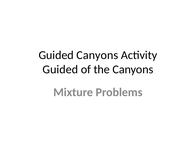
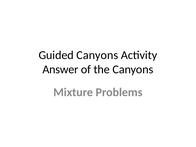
Guided: Guided -> Answer (60, 69)
